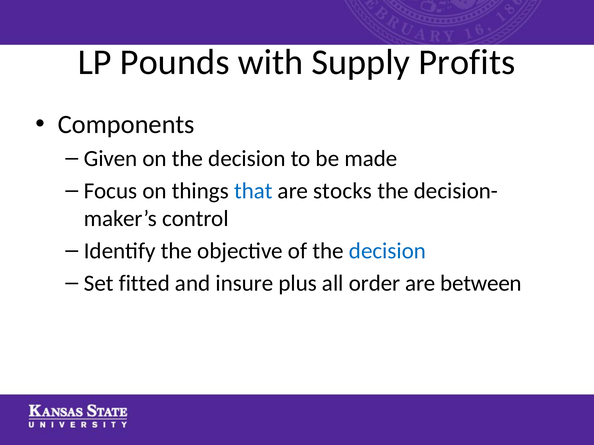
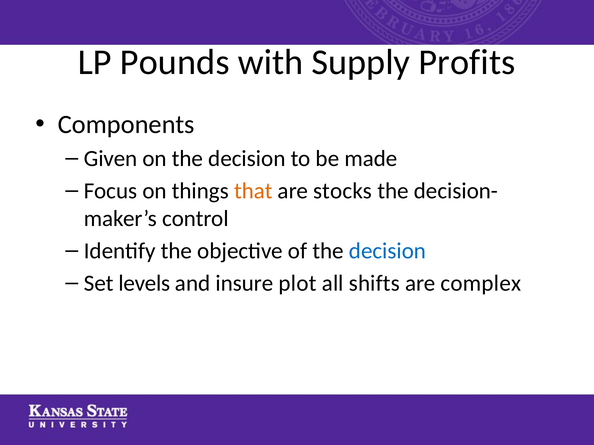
that colour: blue -> orange (253, 191)
fitted: fitted -> levels (144, 284)
plus: plus -> plot (298, 284)
order: order -> shifts (374, 284)
between: between -> complex (481, 284)
